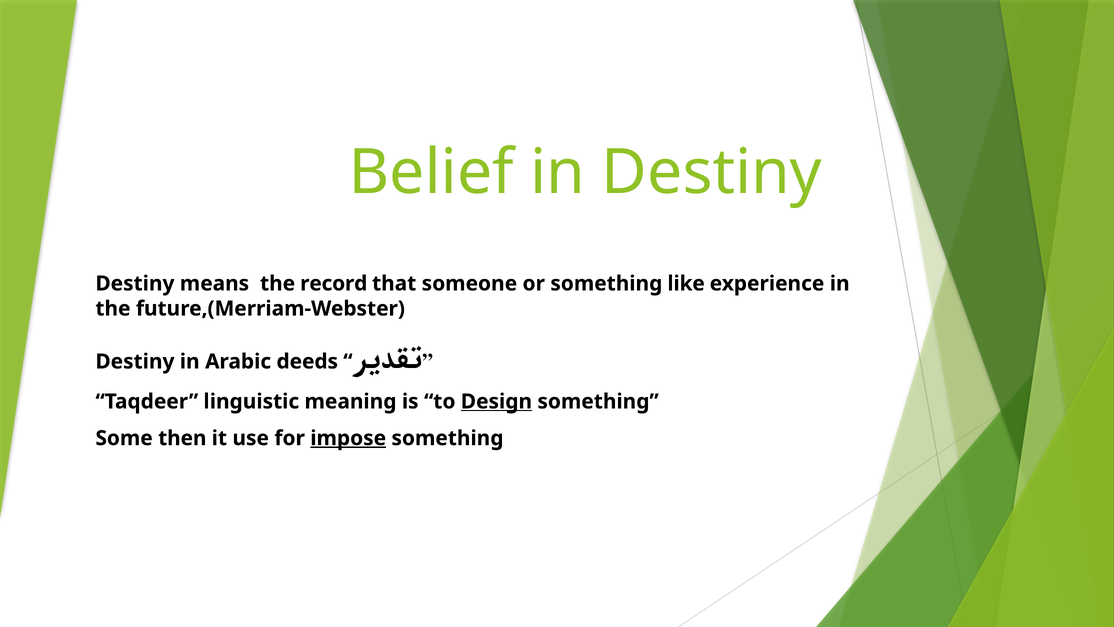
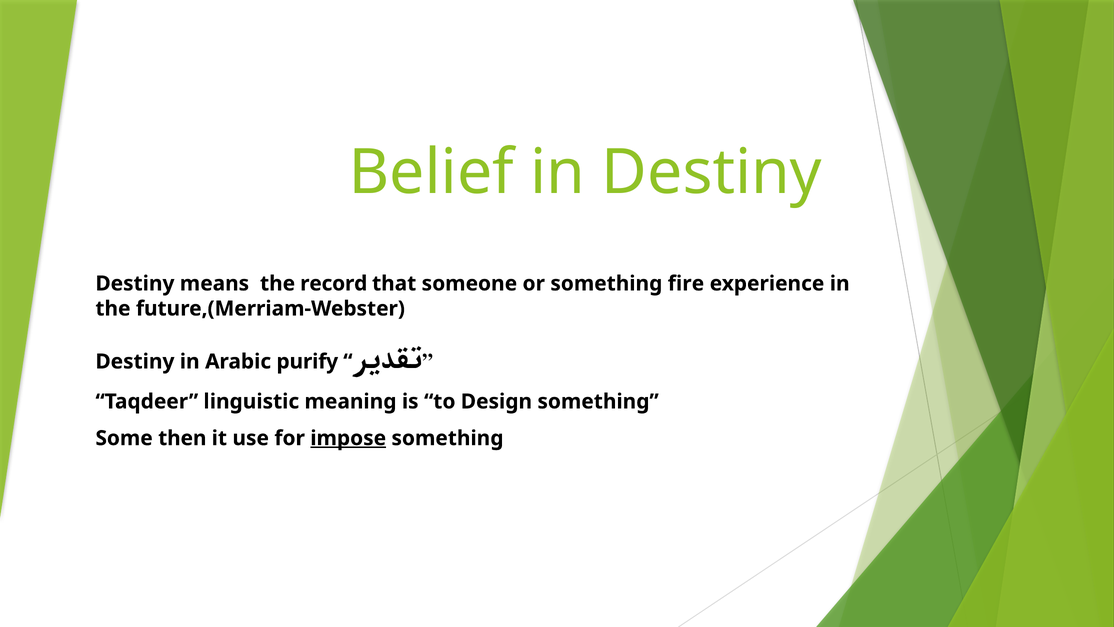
like: like -> fire (686, 283)
deeds: deeds -> purify (307, 361)
Design underline: present -> none (496, 401)
